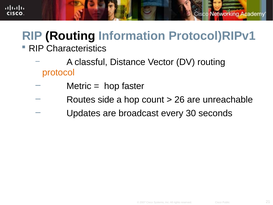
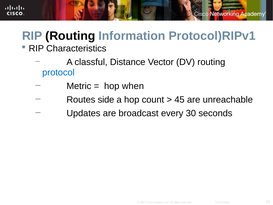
protocol colour: orange -> blue (58, 72)
faster: faster -> when (133, 86)
26: 26 -> 45 (180, 100)
